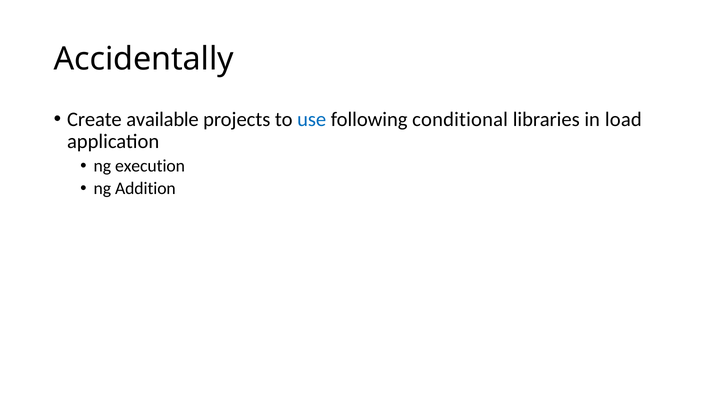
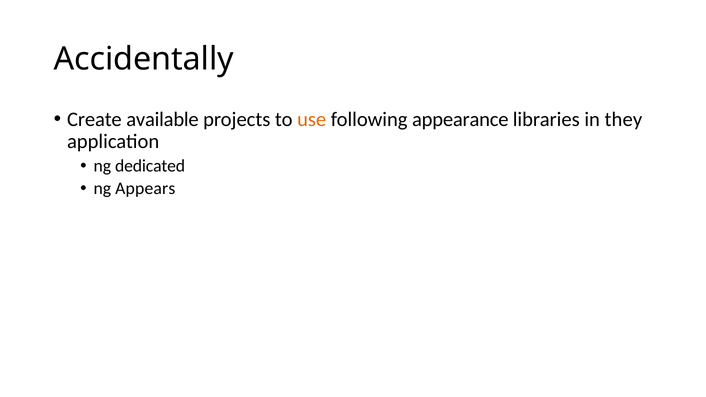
use colour: blue -> orange (312, 119)
conditional: conditional -> appearance (460, 119)
load: load -> they (623, 119)
execution: execution -> dedicated (150, 166)
Addition: Addition -> Appears (145, 189)
